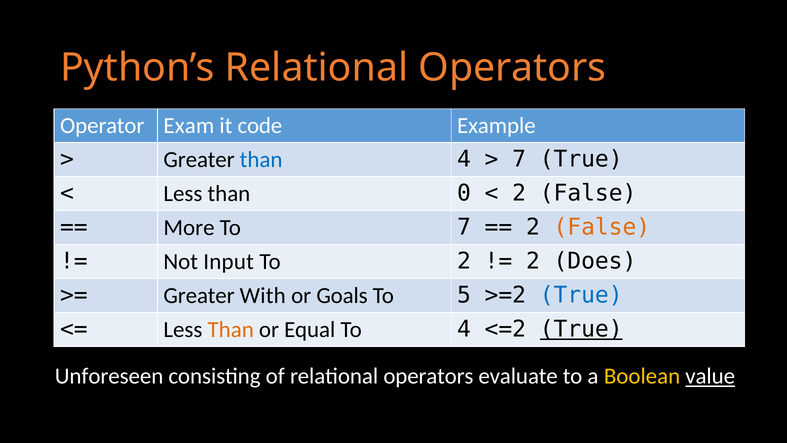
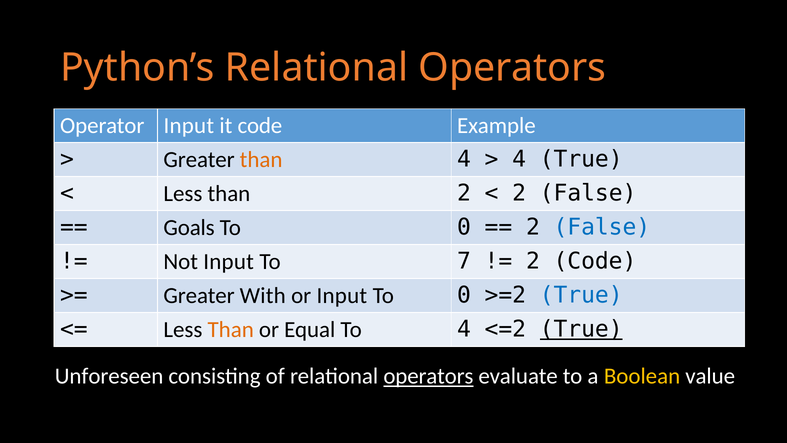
Operator Exam: Exam -> Input (189, 126)
than colour: blue -> orange (261, 160)
7: 7 -> 4 (519, 159)
than 0: 0 -> 2 (464, 193)
More: More -> Goals (189, 228)
7: 7 -> 0 (464, 227)
False colour: orange -> blue (602, 227)
To 2: 2 -> 7 (464, 261)
2 Does: Does -> Code (595, 261)
or Goals: Goals -> Input (342, 296)
5: 5 -> 0 (464, 295)
operators underline: none -> present (428, 376)
value underline: present -> none (710, 376)
